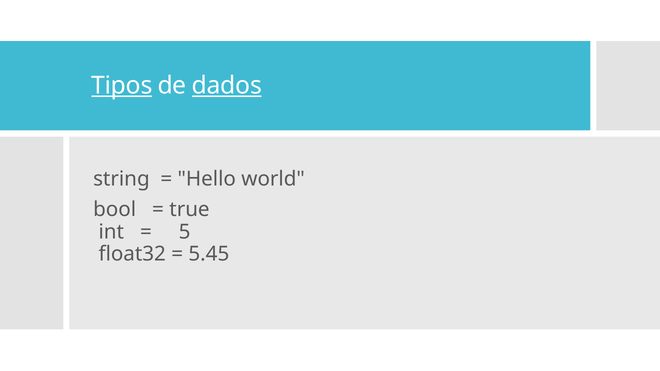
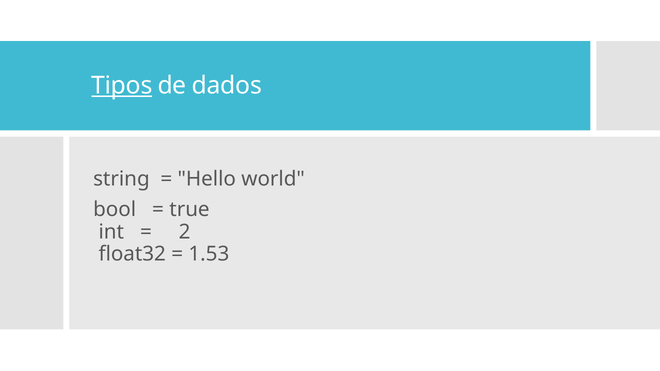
dados underline: present -> none (227, 86)
5: 5 -> 2 (185, 232)
5.45: 5.45 -> 1.53 (209, 254)
